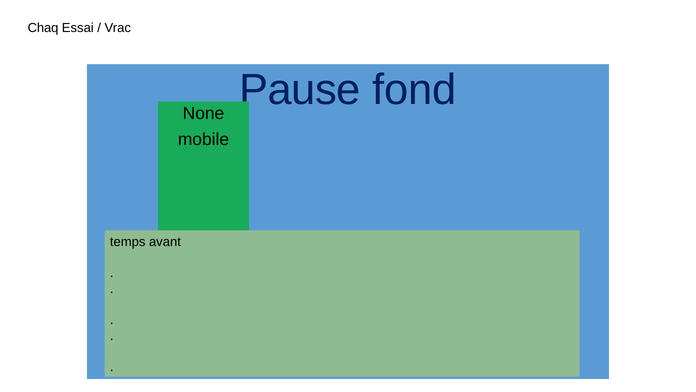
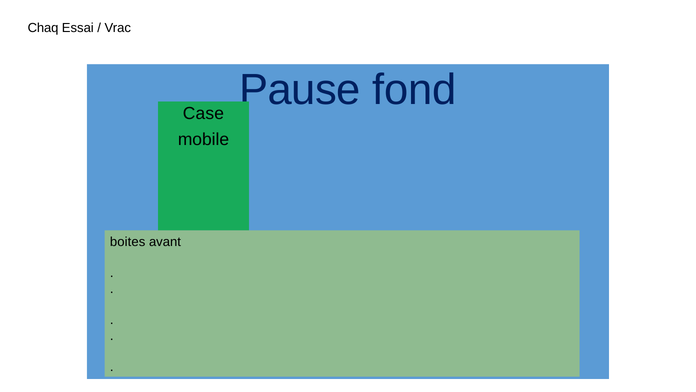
None: None -> Case (203, 113)
temps: temps -> boites (128, 241)
